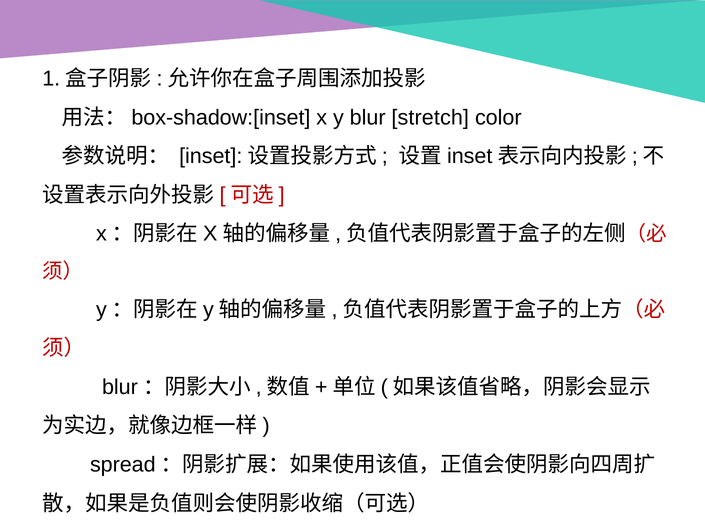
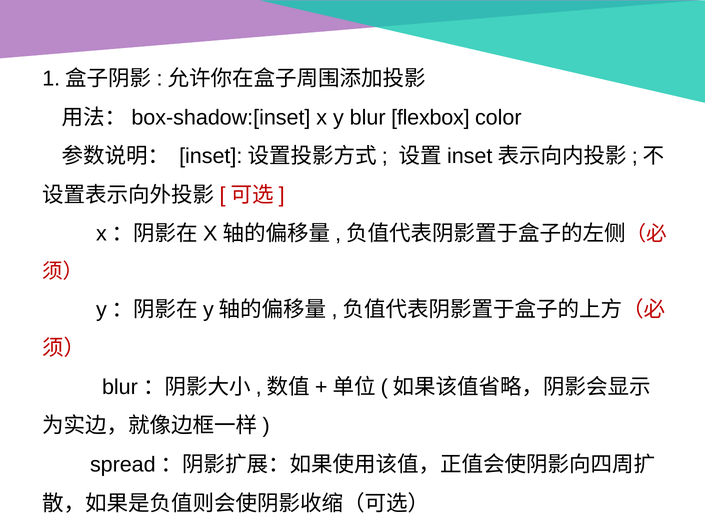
stretch: stretch -> flexbox (430, 117)
